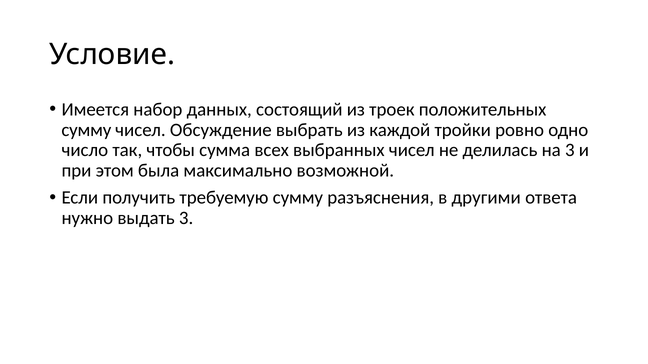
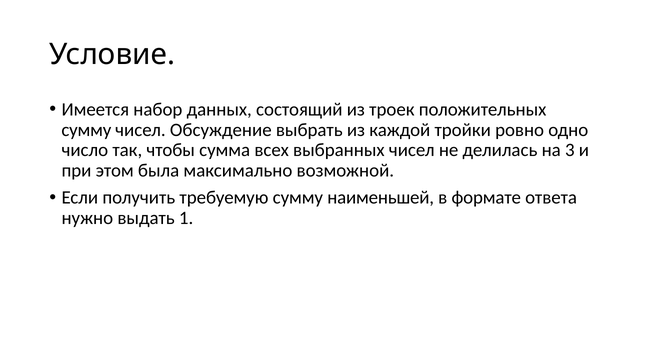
разъяснения: разъяснения -> наименьшей (381, 198)
другими: другими -> формате (486, 198)
выдать 3: 3 -> 1 (186, 218)
